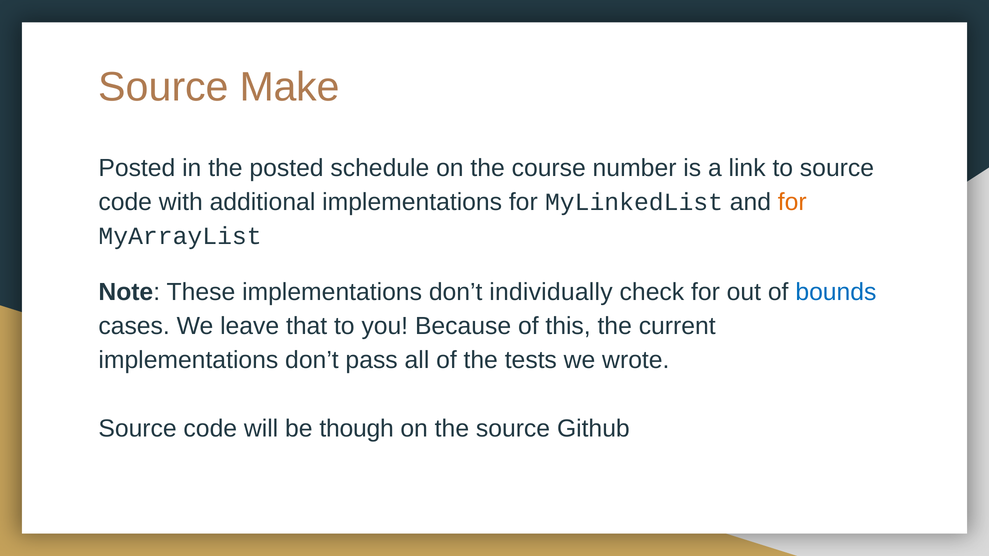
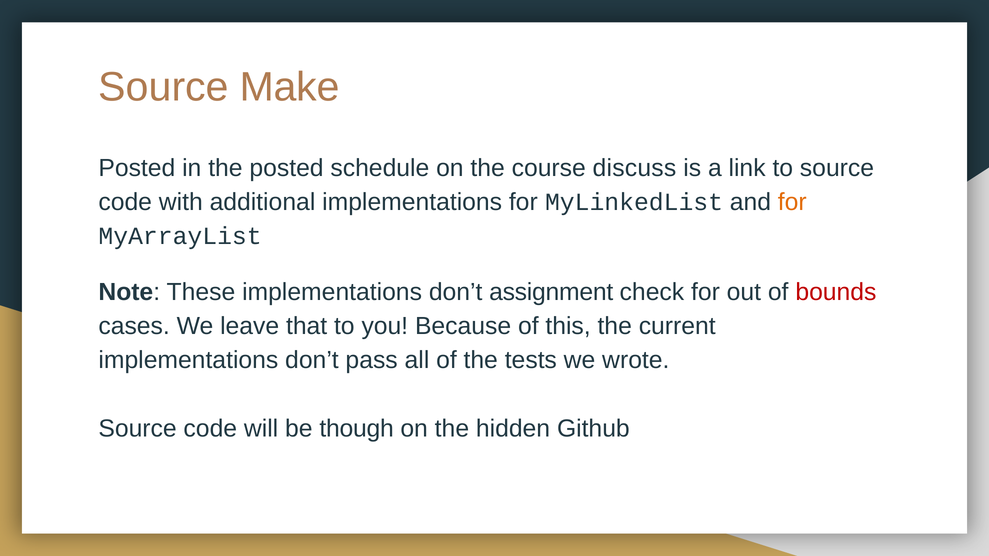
number: number -> discuss (634, 168)
individually: individually -> assignment (551, 292)
bounds colour: blue -> red (836, 292)
the source: source -> hidden (513, 429)
